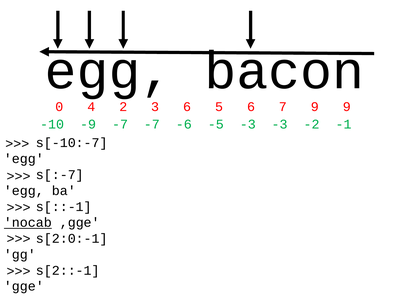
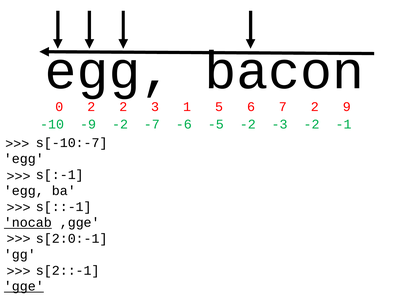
0 4: 4 -> 2 (91, 107)
3 6: 6 -> 1 (187, 107)
7 9: 9 -> 2 (315, 107)
-9 -7: -7 -> -2 (120, 124)
-5 -3: -3 -> -2 (248, 124)
s[:-7: s[:-7 -> s[:-1 (60, 175)
gge underline: none -> present (24, 287)
